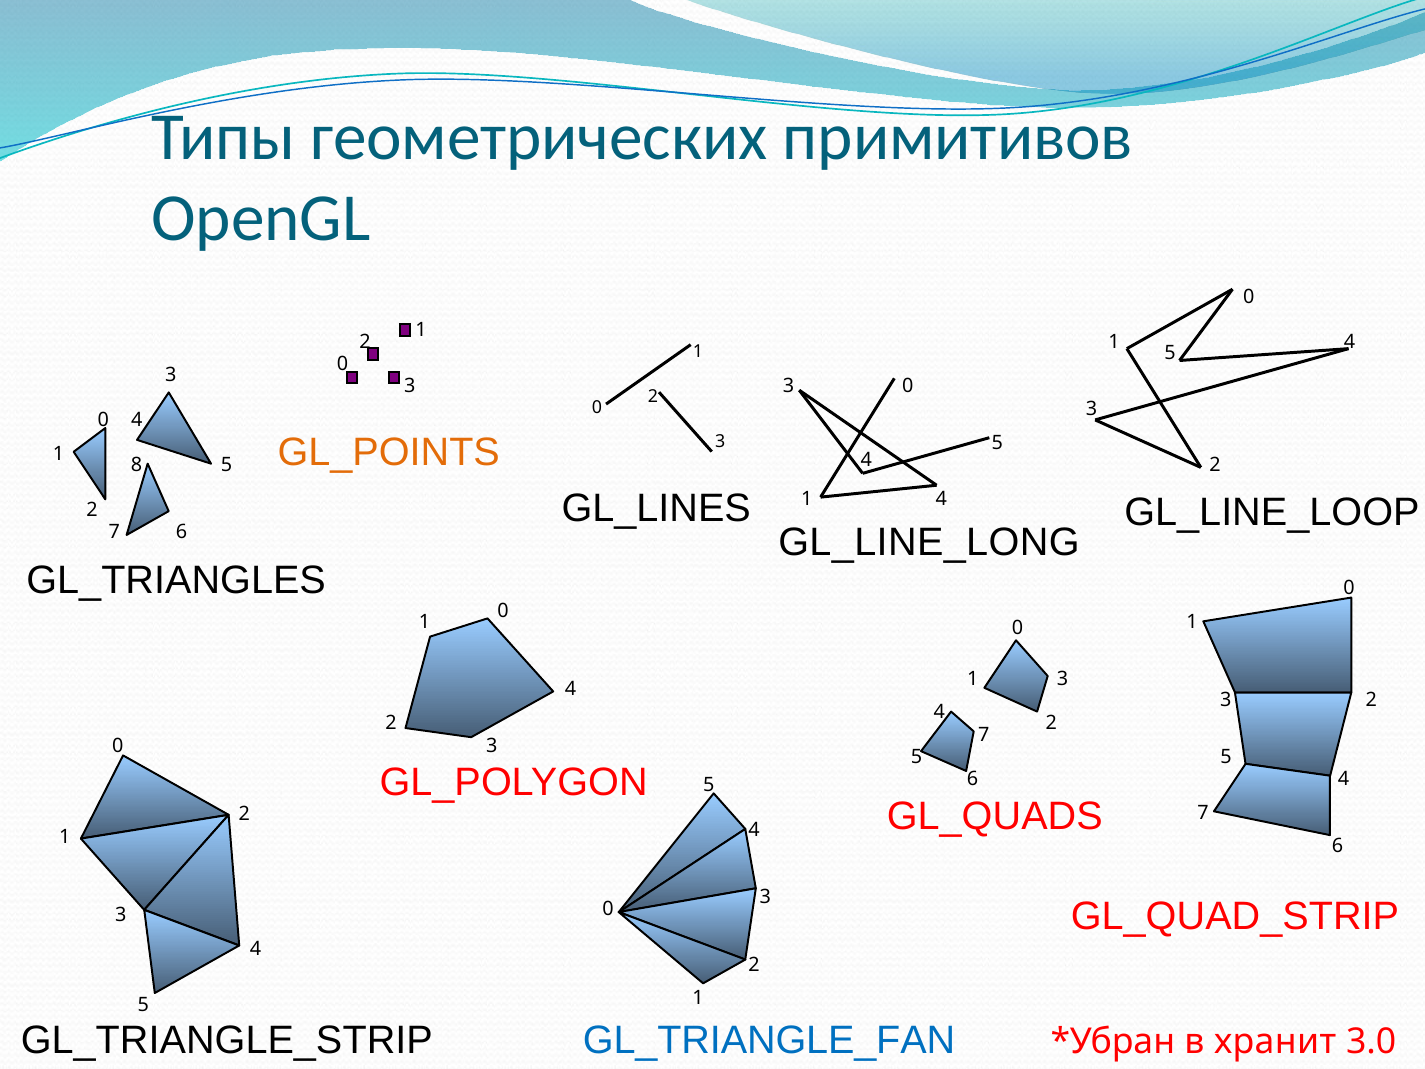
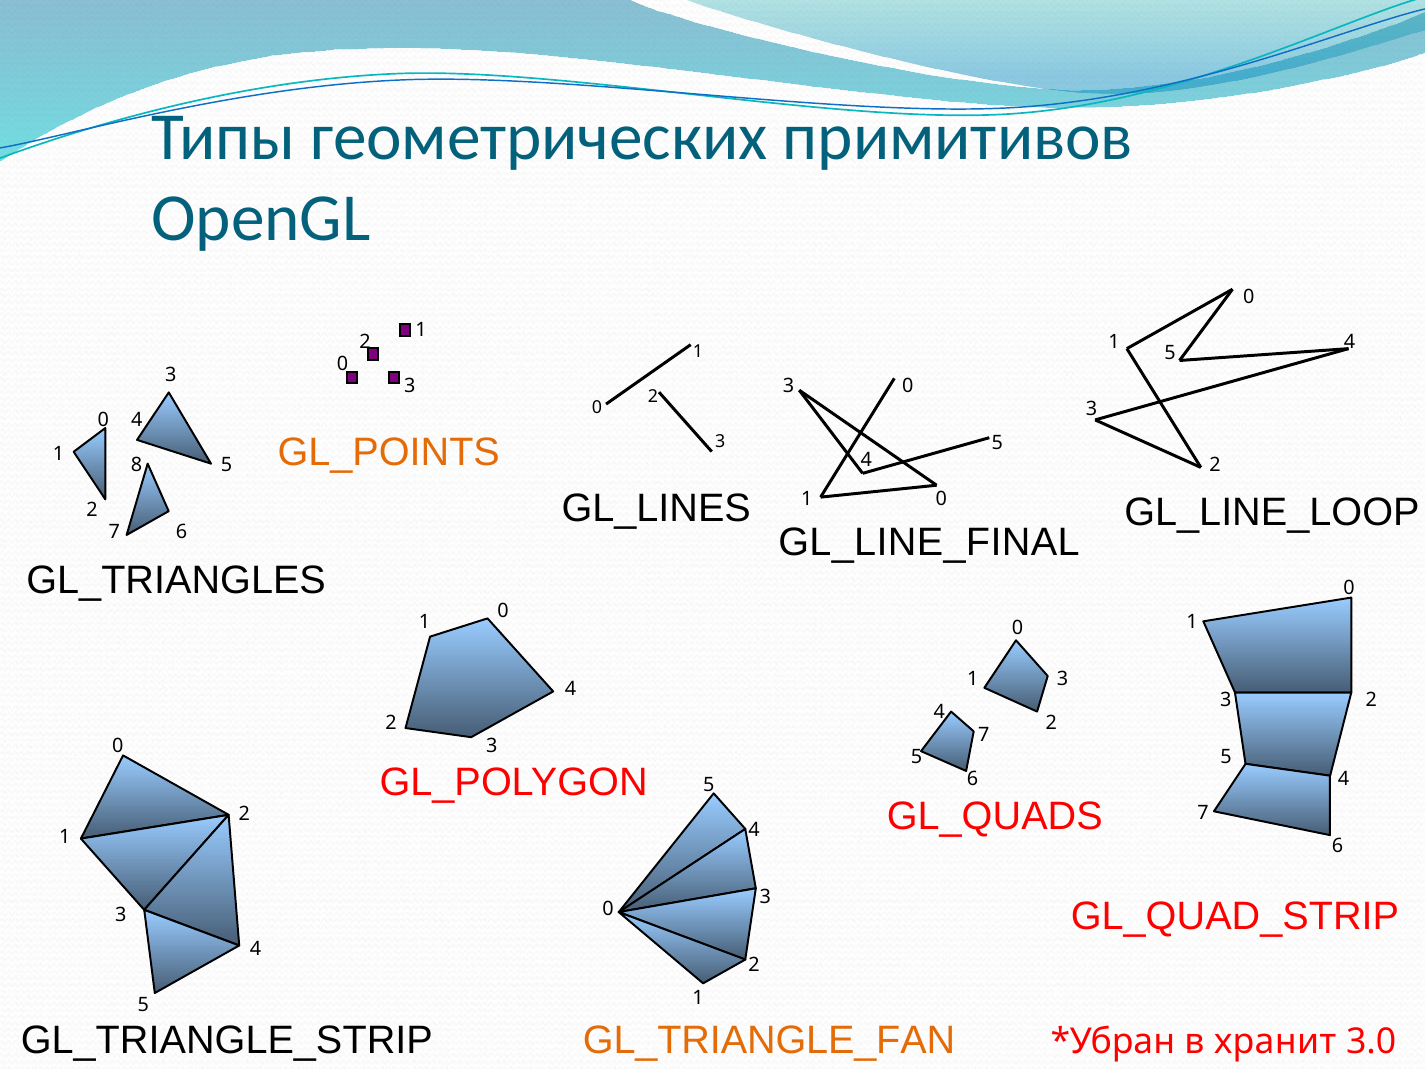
1 4: 4 -> 0 (941, 499)
GL_LINE_LONG: GL_LINE_LONG -> GL_LINE_FINAL (929, 542)
GL_TRIANGLE_FAN colour: blue -> orange (769, 1040)
